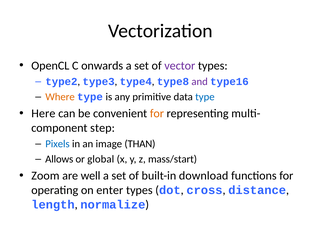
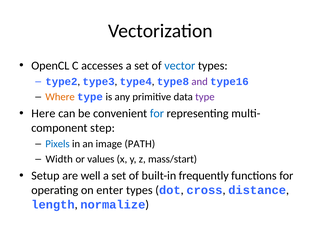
onwards: onwards -> accesses (102, 66)
vector colour: purple -> blue (180, 66)
type colour: blue -> purple (205, 97)
for colour: orange -> blue (157, 114)
THAN: THAN -> PATH (140, 144)
Allows: Allows -> Width (59, 160)
global: global -> values (101, 160)
Zoom: Zoom -> Setup (45, 176)
download: download -> frequently (204, 176)
